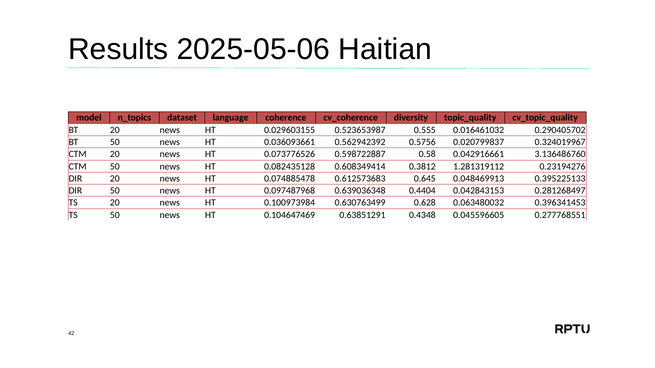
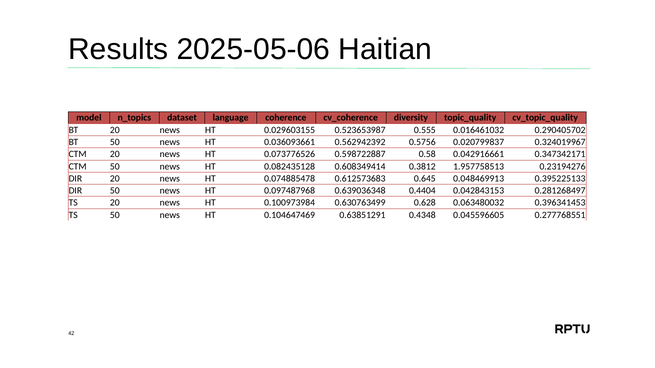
3.136486760: 3.136486760 -> 0.347342171 (560, 154)
1.281319112: 1.281319112 -> 1.957758513 (479, 167)
